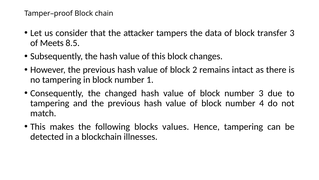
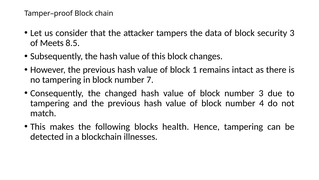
transfer: transfer -> security (272, 33)
2: 2 -> 1 (195, 70)
1: 1 -> 7 (150, 80)
values: values -> health (176, 126)
